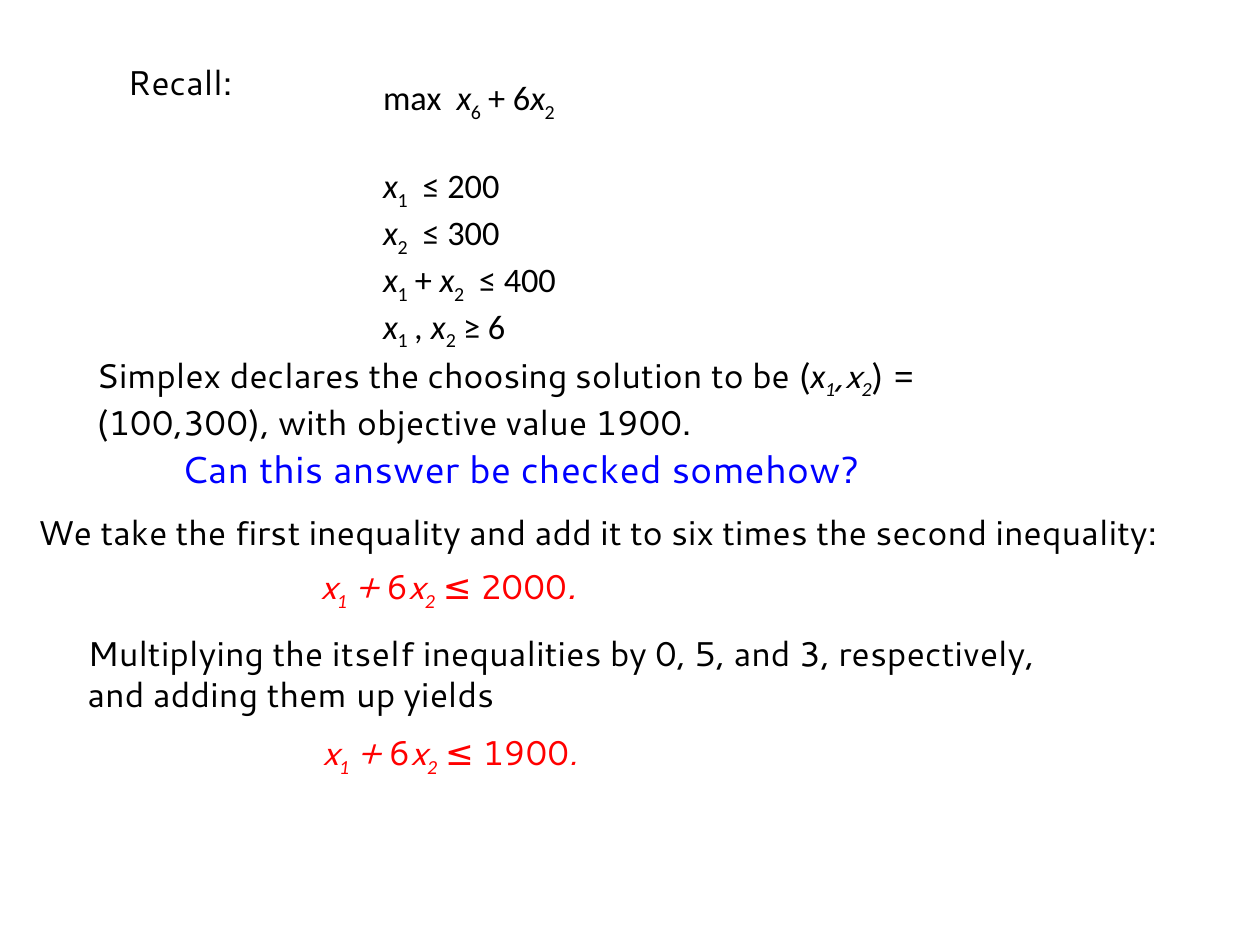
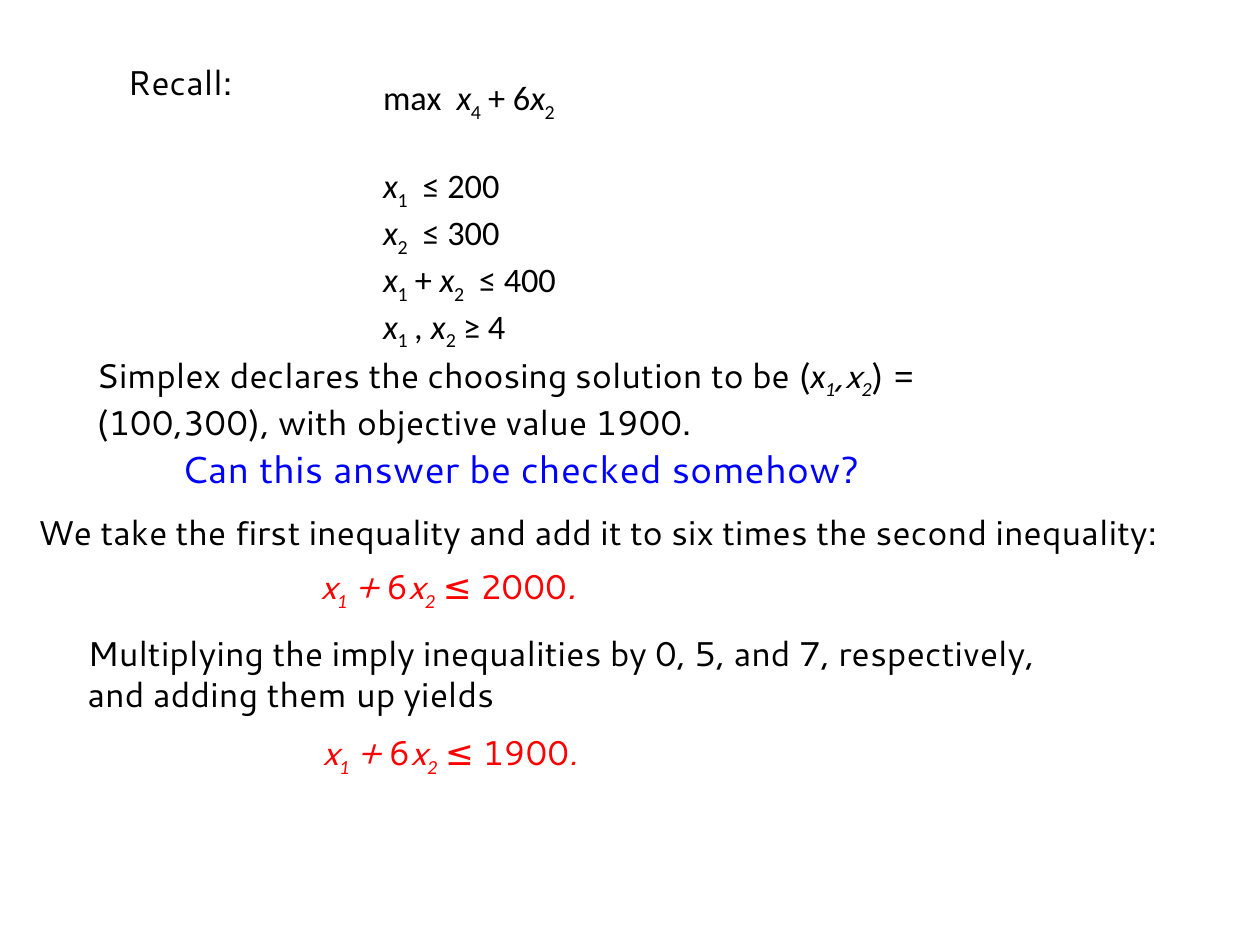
6: 6 -> 4 (476, 113)
6: 6 -> 4 (497, 328)
itself: itself -> imply (373, 655)
3: 3 -> 7 (815, 655)
